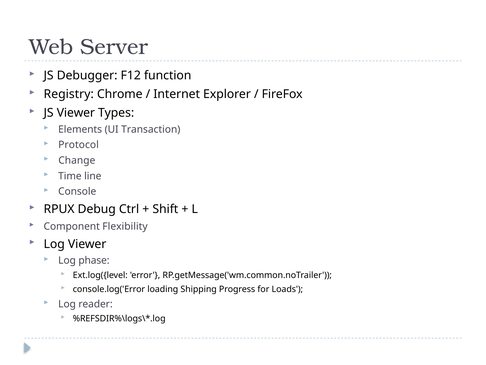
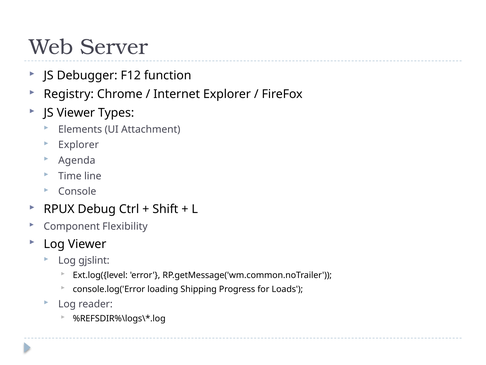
Transaction: Transaction -> Attachment (151, 129)
Protocol: Protocol -> Explorer (79, 145)
Change: Change -> Agenda (77, 160)
phase: phase -> gjslint (94, 260)
